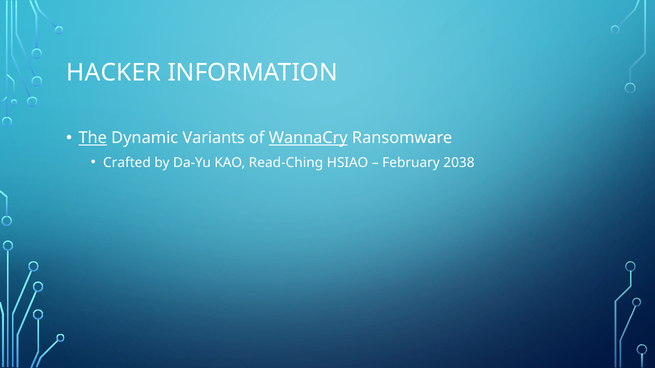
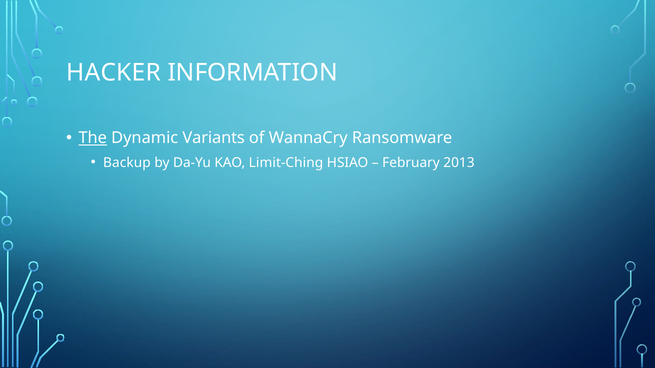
WannaCry underline: present -> none (308, 138)
Crafted: Crafted -> Backup (127, 163)
Read-Ching: Read-Ching -> Limit-Ching (286, 163)
2038: 2038 -> 2013 (459, 163)
